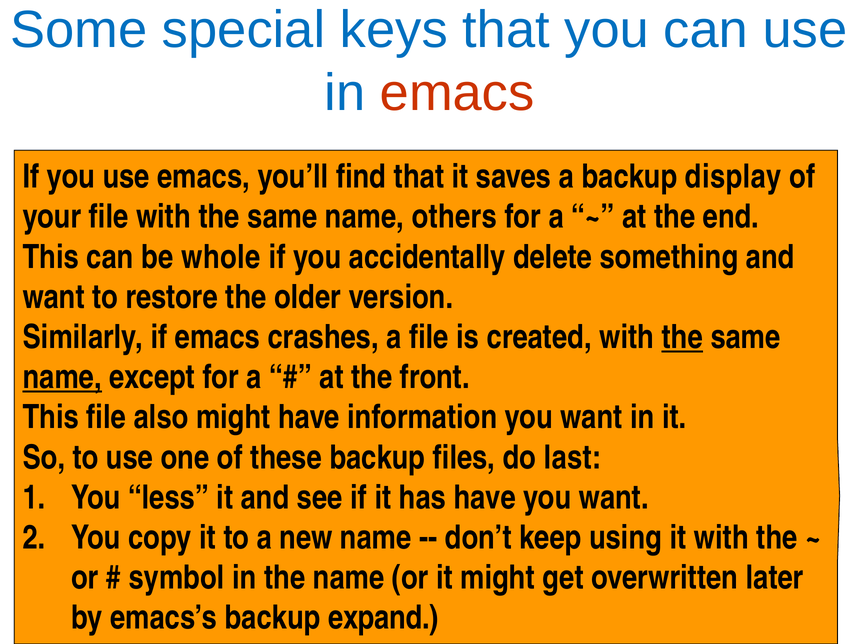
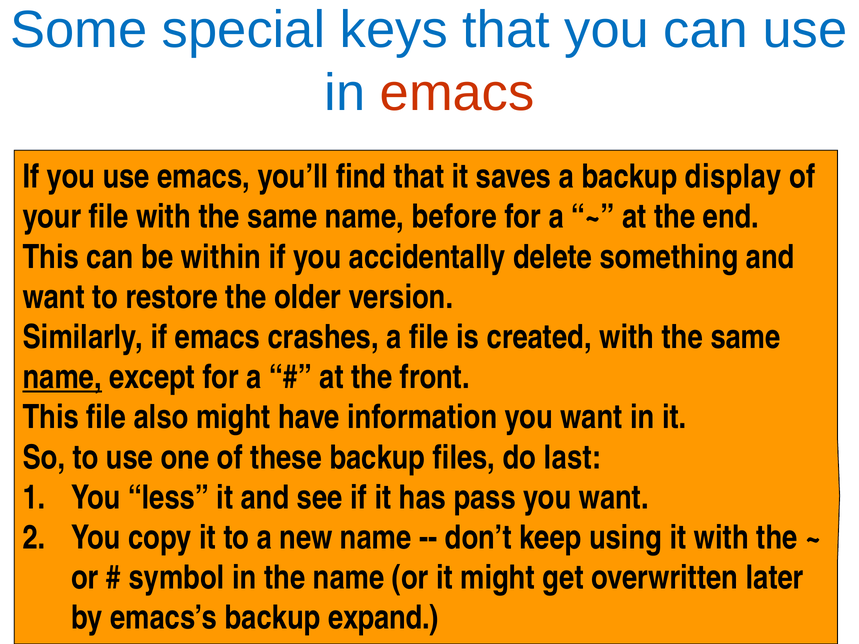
others: others -> before (454, 217)
whole: whole -> within (221, 257)
the underline: present -> none (682, 337)
has have: have -> pass (485, 498)
